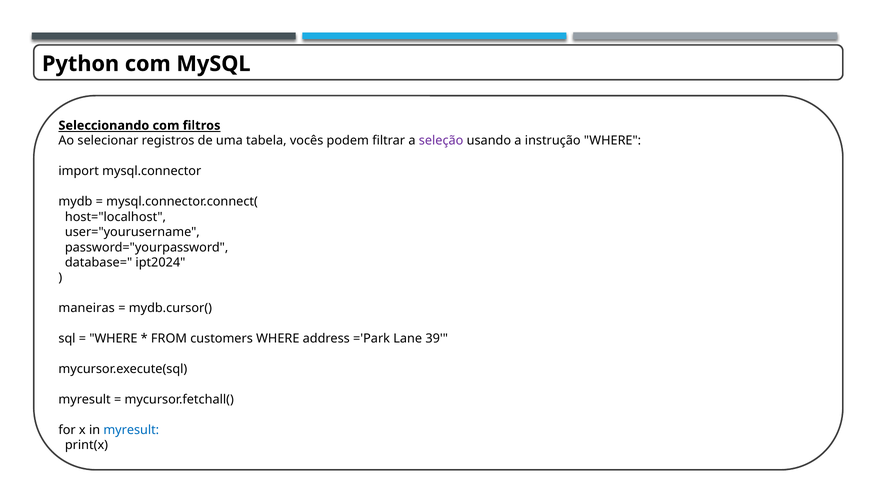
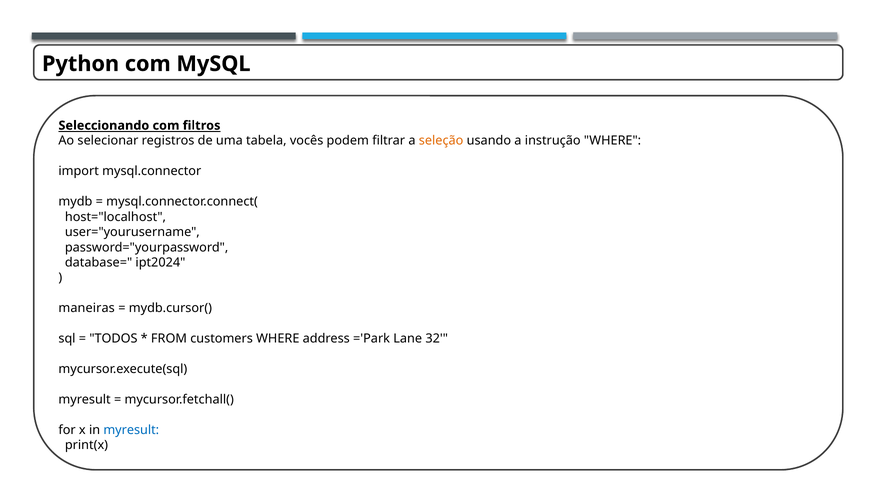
seleção colour: purple -> orange (441, 141)
WHERE: WHERE -> TODOS (113, 339)
39: 39 -> 32 (437, 339)
